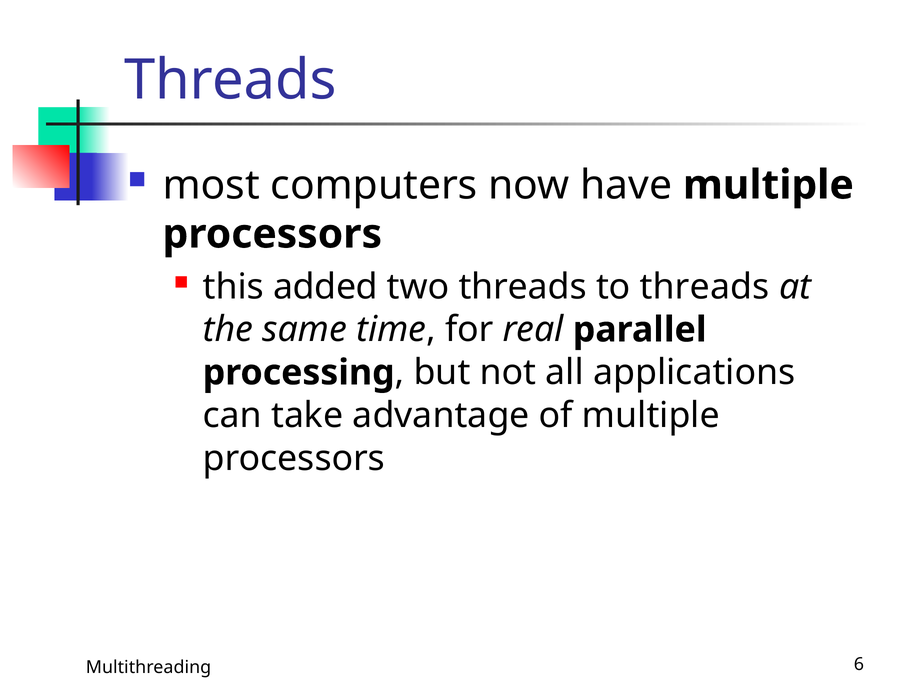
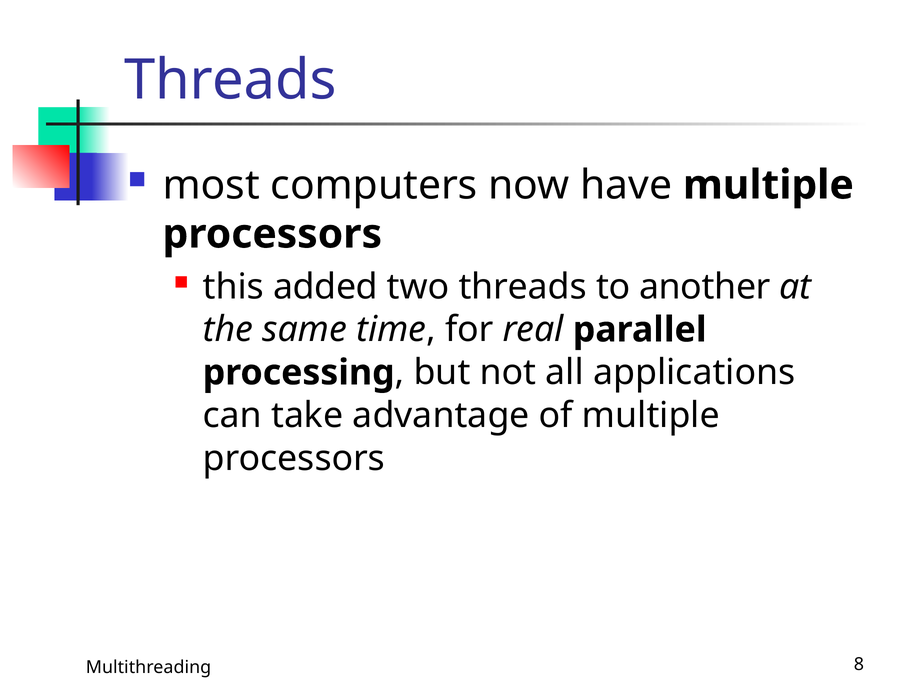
to threads: threads -> another (705, 287)
6: 6 -> 8 (859, 665)
